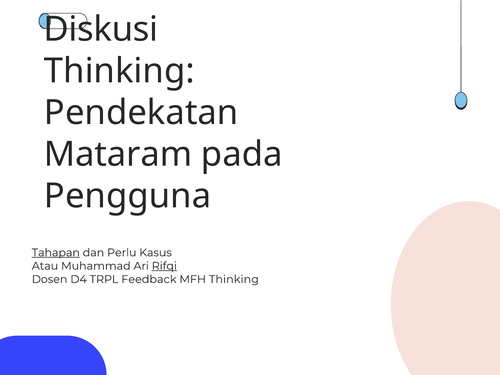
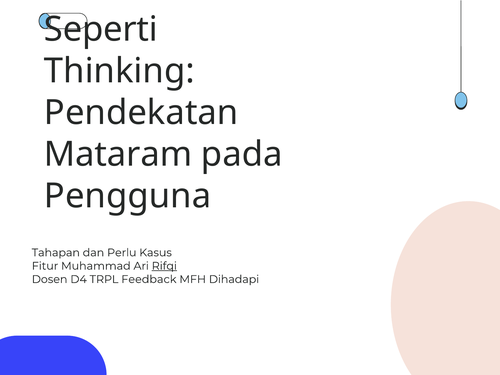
Diskusi: Diskusi -> Seperti (101, 29)
Tahapan underline: present -> none (56, 253)
Atau: Atau -> Fitur (45, 266)
MFH Thinking: Thinking -> Dihadapi (234, 279)
